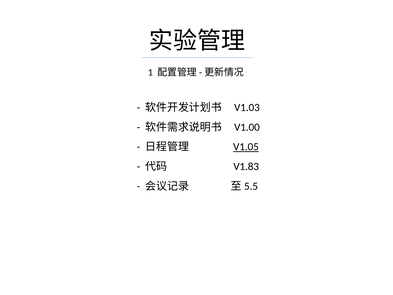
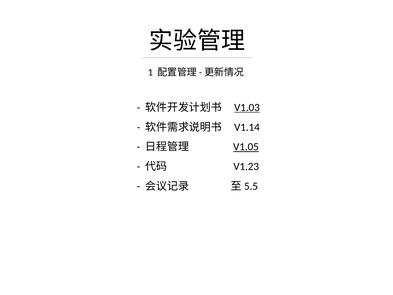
V1.03 underline: none -> present (247, 107)
V1.00: V1.00 -> V1.14 (247, 127)
V1.83: V1.83 -> V1.23 (246, 166)
